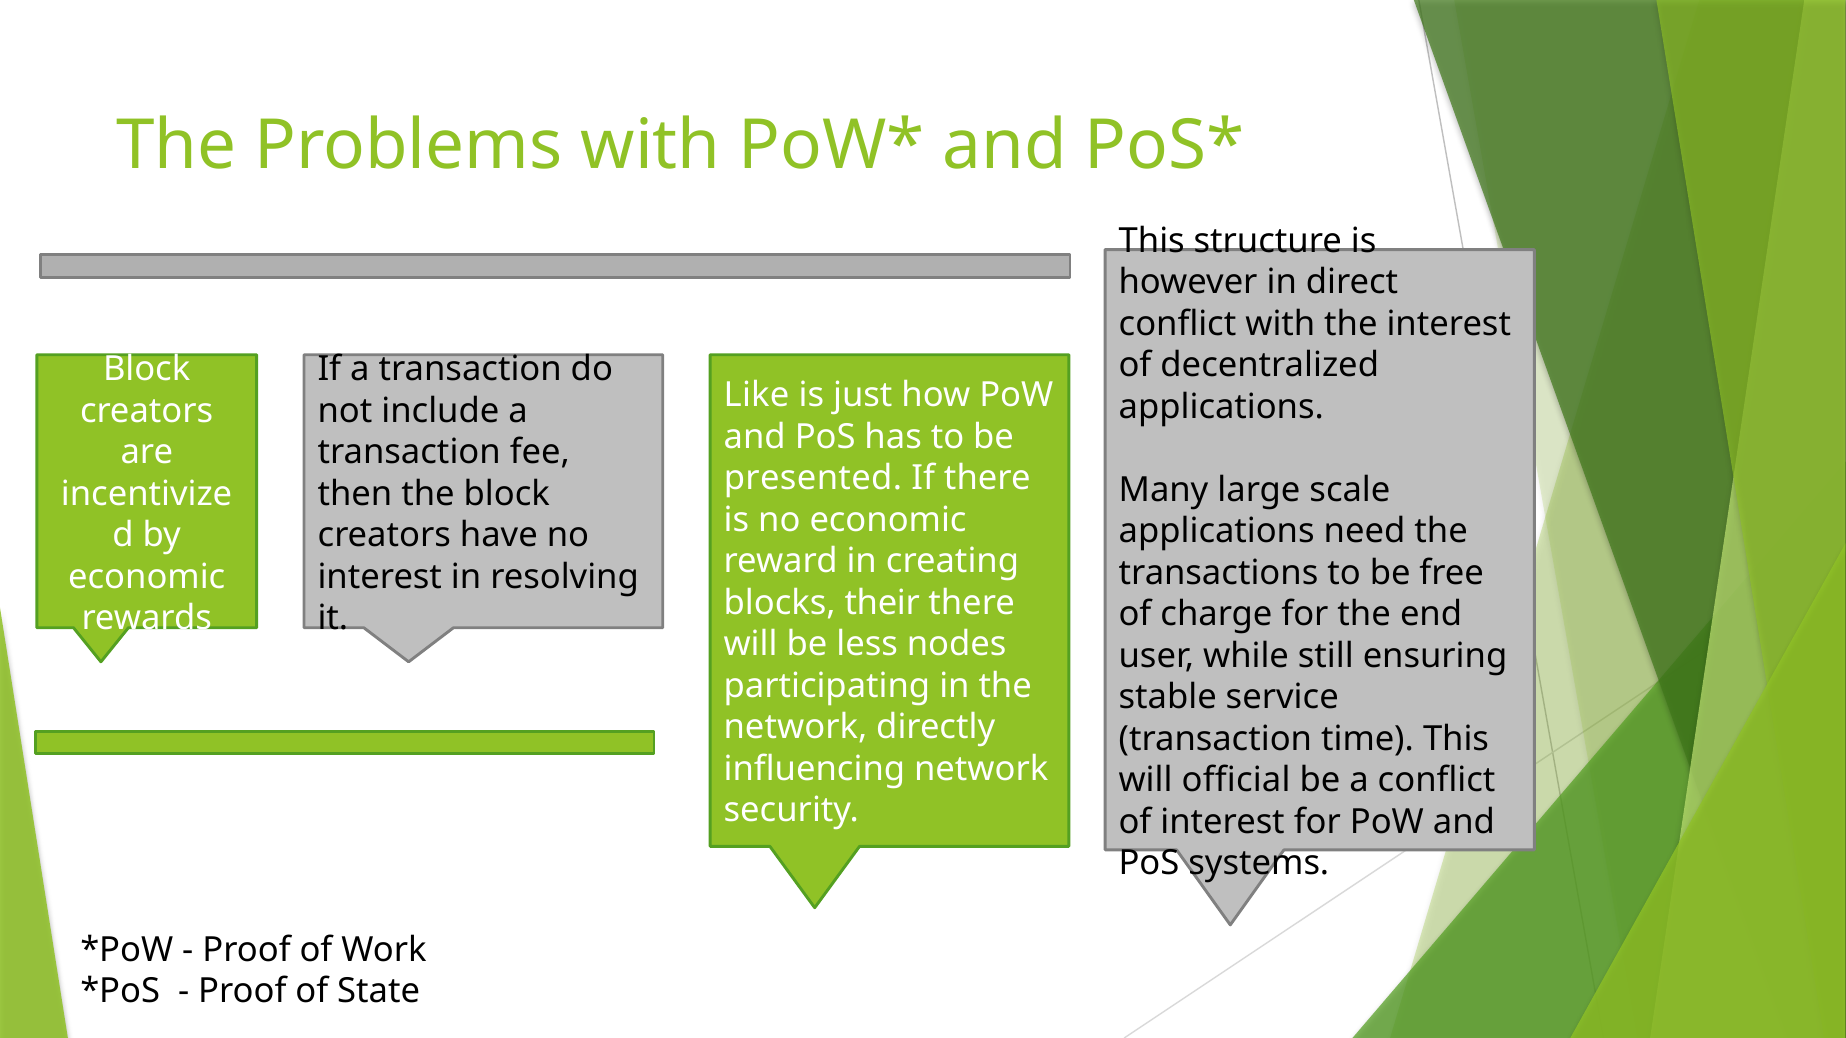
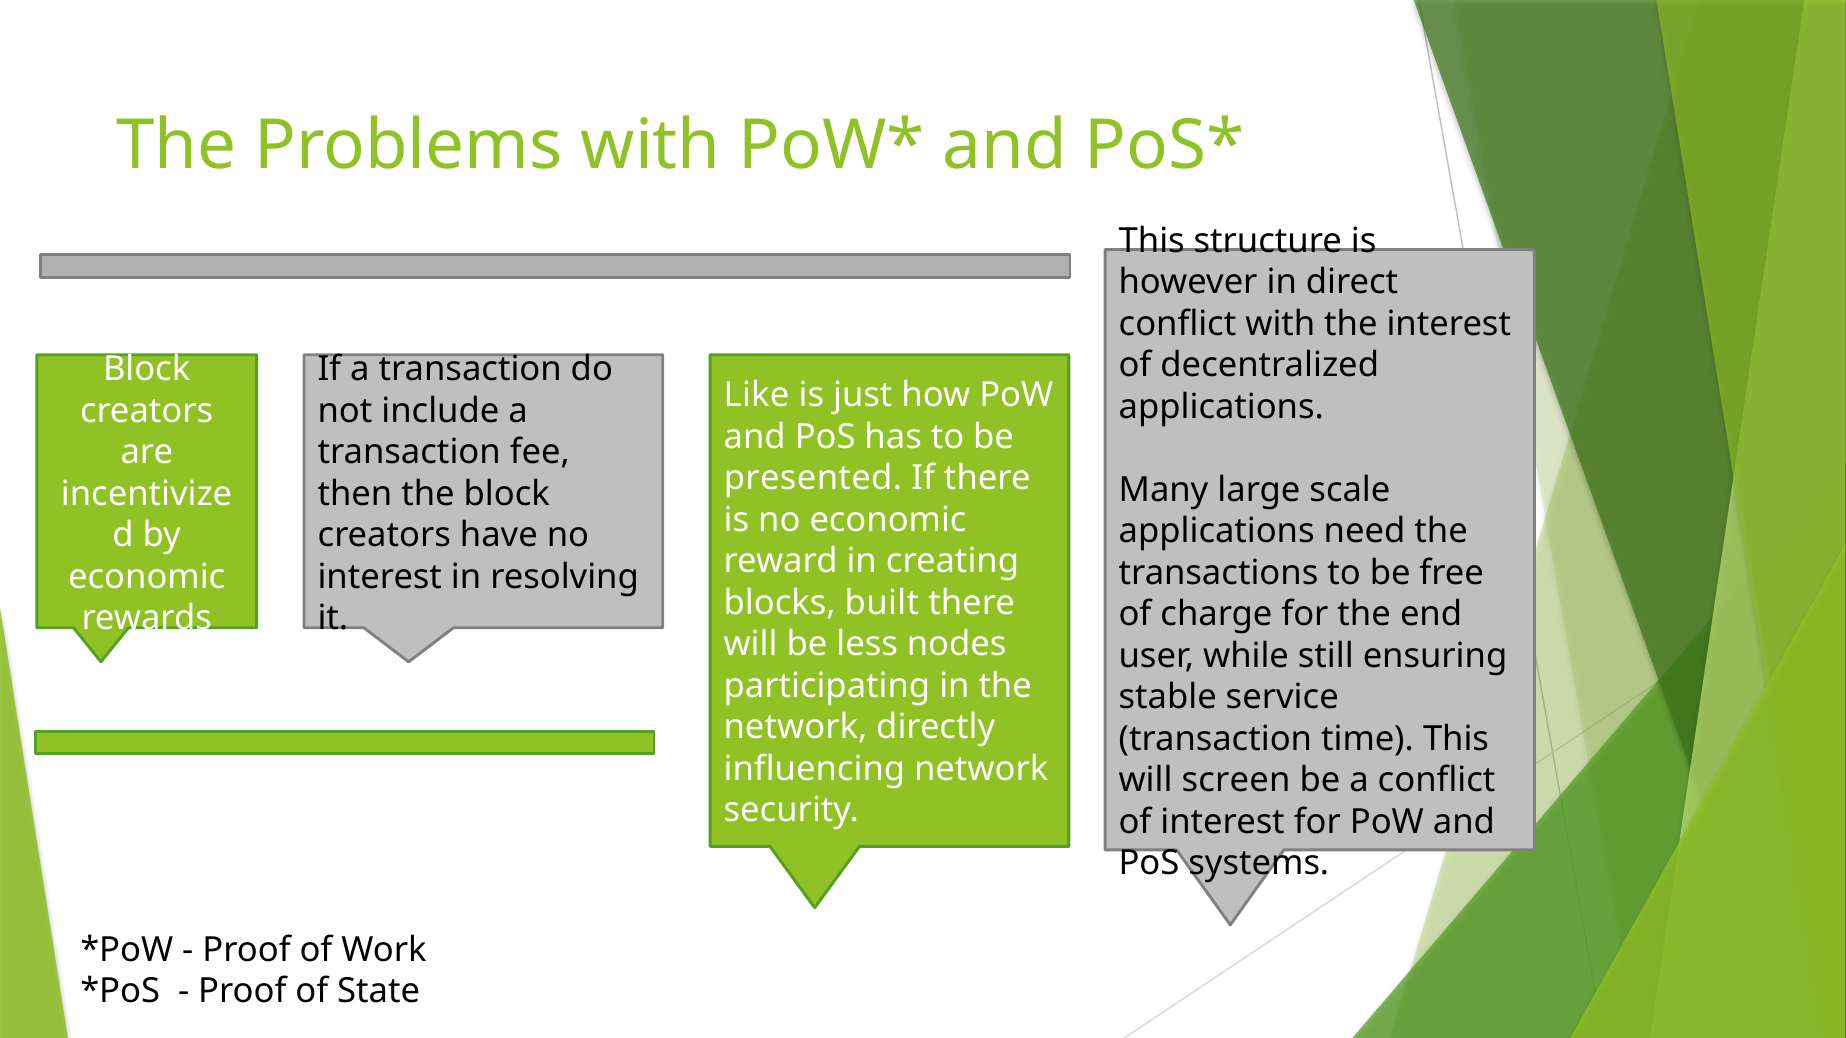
their: their -> built (882, 603)
official: official -> screen (1236, 781)
